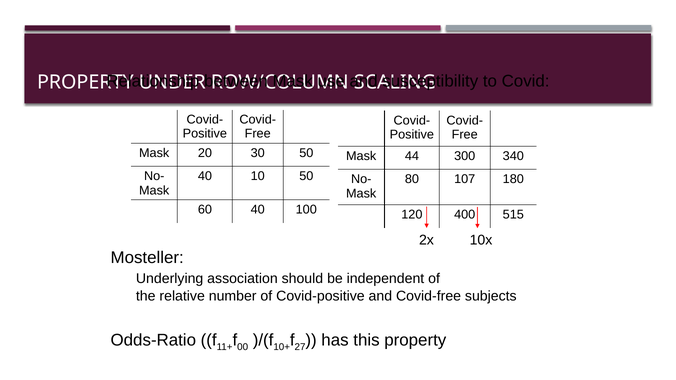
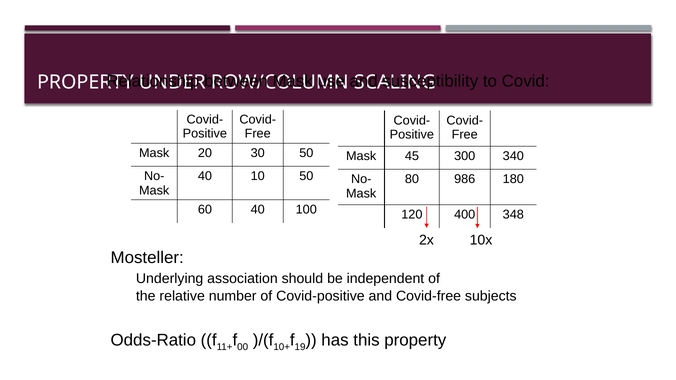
44: 44 -> 45 (412, 156)
107: 107 -> 986 (465, 179)
515: 515 -> 348 (513, 215)
27: 27 -> 19 (300, 347)
